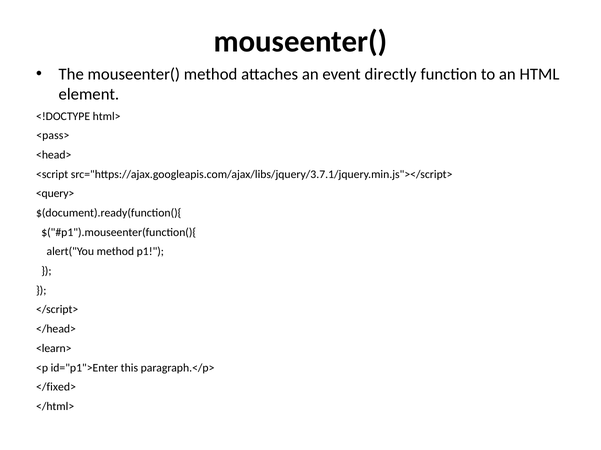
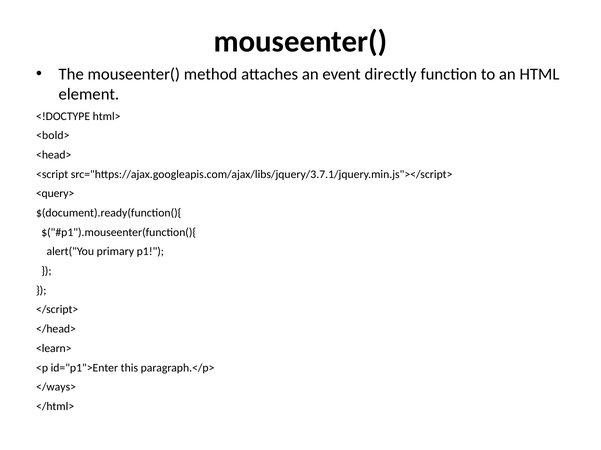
<pass>: <pass> -> <bold> (53, 136)
alert("You method: method -> primary (115, 252)
</fixed>: </fixed> -> </ways> (56, 388)
